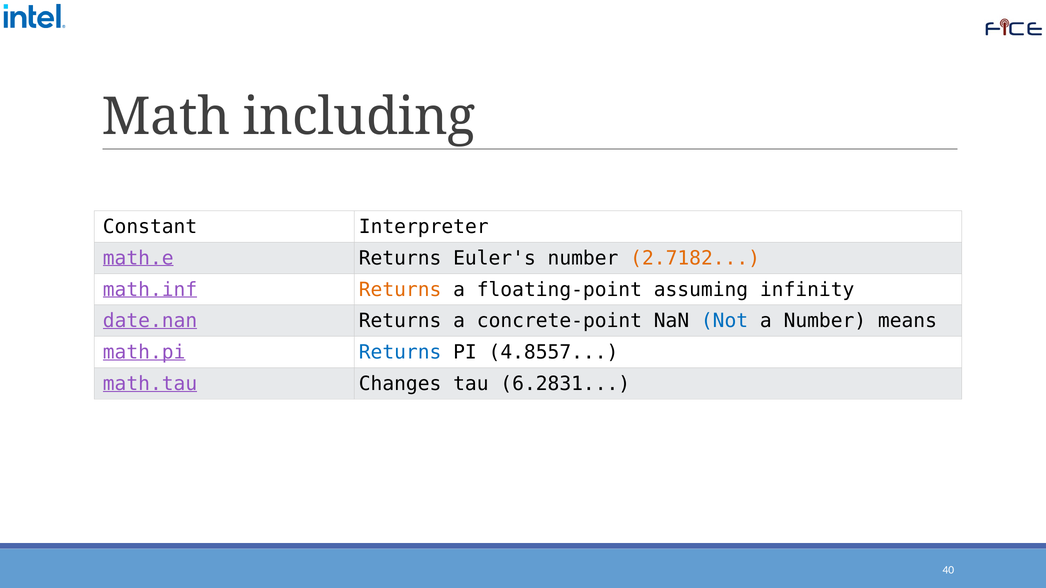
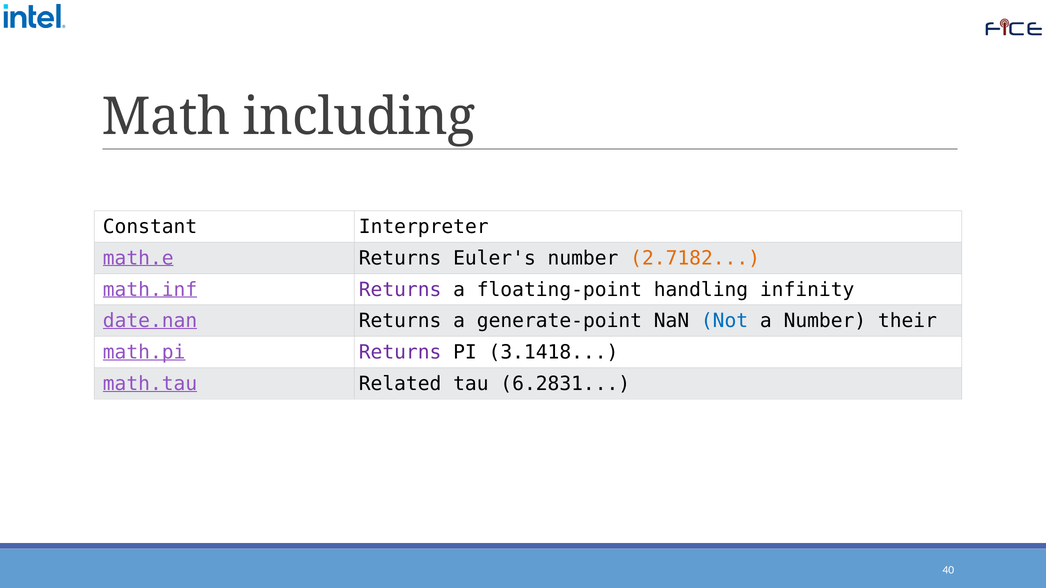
Returns colour: orange -> purple (400, 290)
assuming: assuming -> handling (701, 290)
concrete-point: concrete-point -> generate-point (559, 321)
means: means -> their (907, 321)
Returns colour: blue -> purple (400, 353)
4.8557: 4.8557 -> 3.1418 (553, 353)
Changes: Changes -> Related (400, 384)
